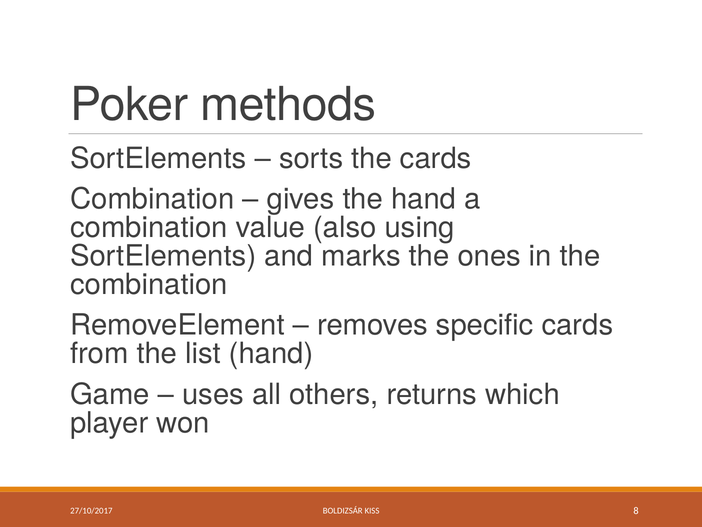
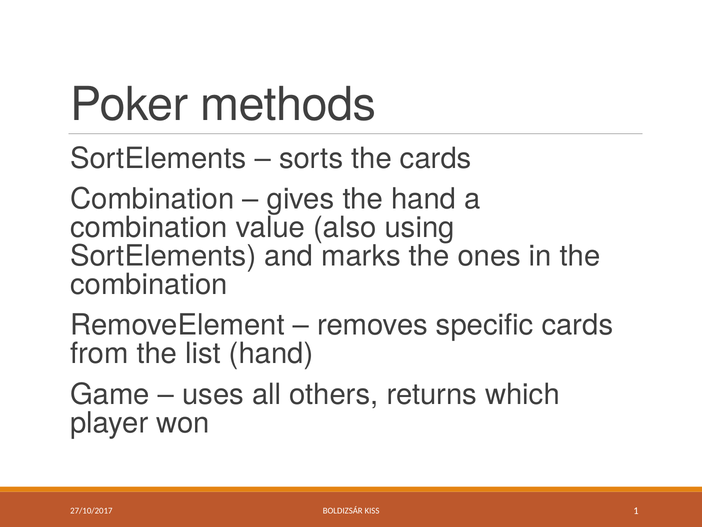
8: 8 -> 1 (636, 511)
